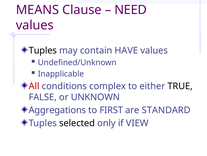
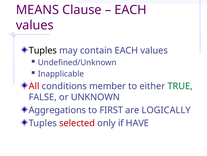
NEED: NEED -> EACH (131, 10)
contain HAVE: HAVE -> EACH (126, 50)
complex: complex -> member (108, 86)
TRUE colour: black -> green (180, 86)
STANDARD: STANDARD -> LOGICALLY (166, 110)
selected colour: black -> red (77, 123)
VIEW: VIEW -> HAVE (137, 123)
